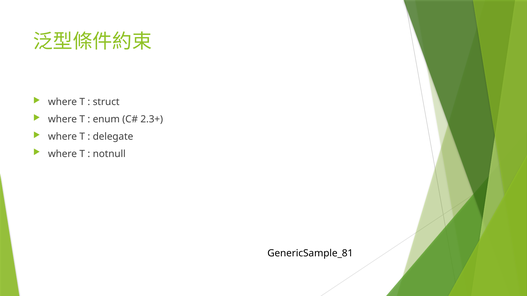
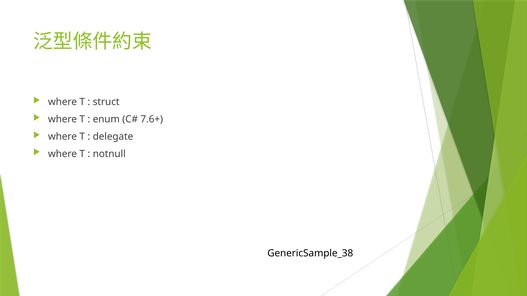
2.3+: 2.3+ -> 7.6+ (152, 119)
GenericSample_81: GenericSample_81 -> GenericSample_38 (310, 254)
